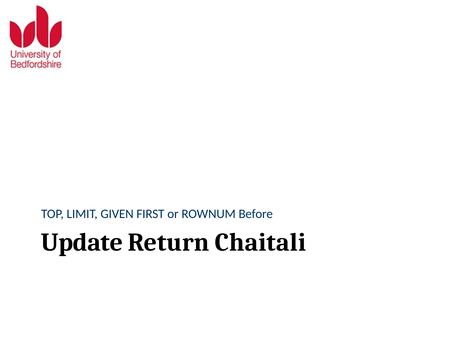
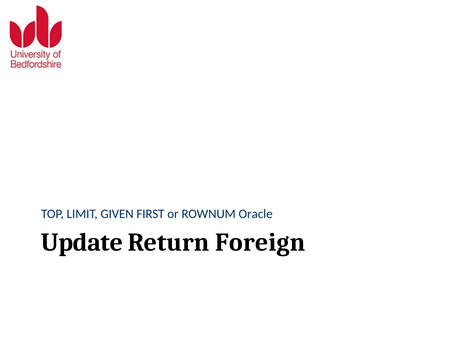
Before: Before -> Oracle (256, 214)
Chaitali: Chaitali -> Foreign (260, 242)
